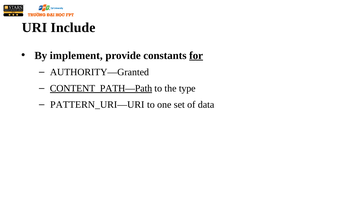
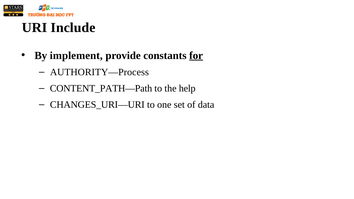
AUTHORITY—Granted: AUTHORITY—Granted -> AUTHORITY—Process (99, 72)
CONTENT_PATH—Path underline: present -> none (101, 89)
type: type -> help (187, 89)
PATTERN_URI—URI: PATTERN_URI—URI -> CHANGES_URI—URI (97, 105)
